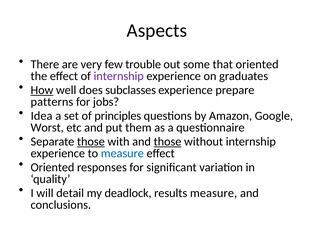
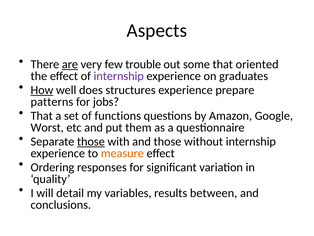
are underline: none -> present (70, 64)
subclasses: subclasses -> structures (131, 90)
Idea: Idea -> That (42, 116)
principles: principles -> functions (118, 116)
those underline: present -> none (167, 141)
measure colour: blue -> orange (122, 153)
Oriented: Oriented -> Ordering (52, 167)
deadlock: deadlock -> variables (128, 193)
results measure: measure -> between (214, 193)
